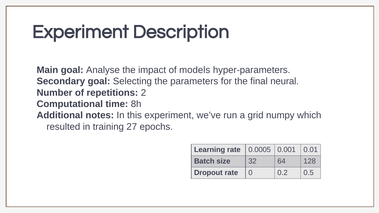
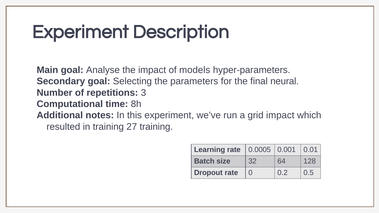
2: 2 -> 3 (143, 93)
grid numpy: numpy -> impact (280, 115)
27 epochs: epochs -> training (156, 127)
